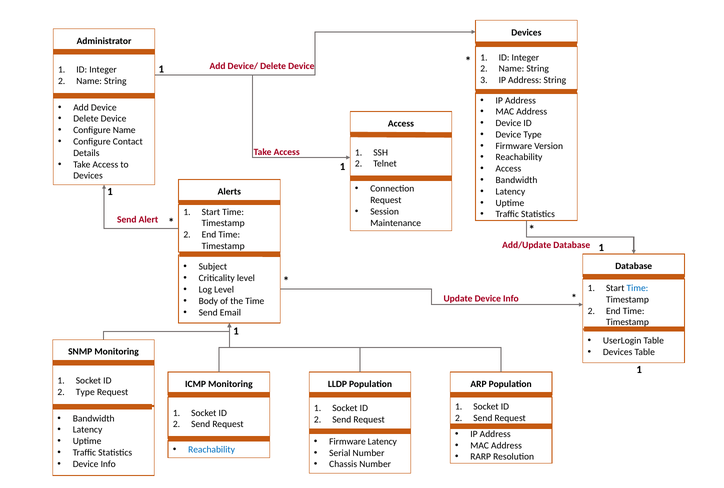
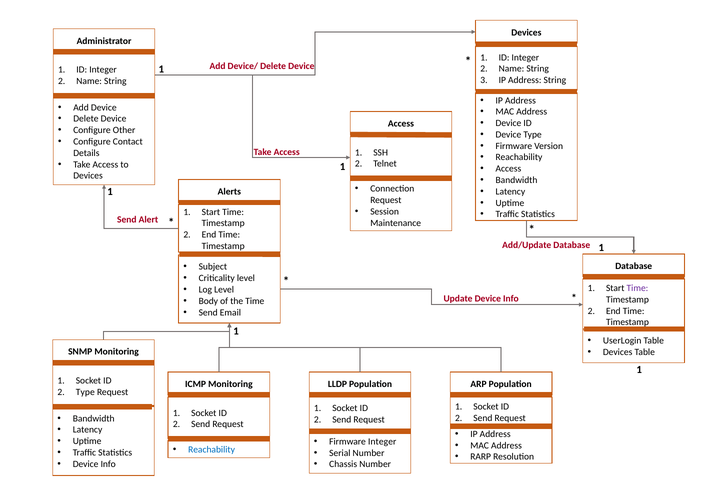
Configure Name: Name -> Other (124, 130)
Time colour: blue -> purple (637, 288)
Firmware Latency: Latency -> Integer (382, 442)
